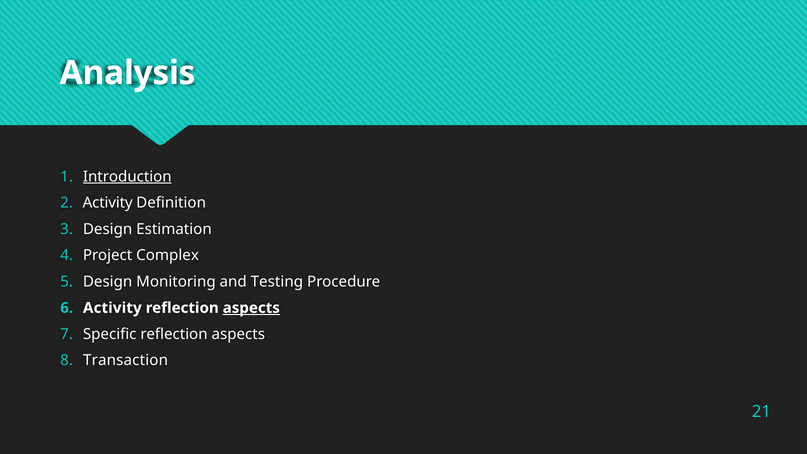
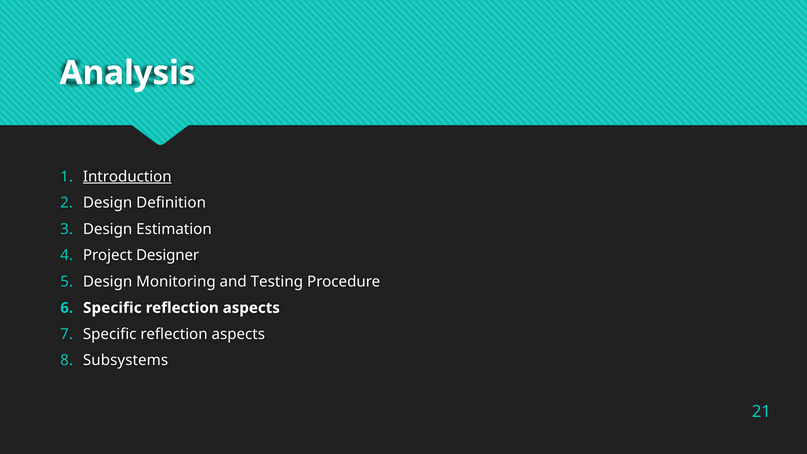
Activity: Activity -> Design (108, 203)
Complex: Complex -> Designer (168, 255)
Activity: Activity -> Specific (112, 308)
aspects underline: present -> none (251, 308)
Transaction: Transaction -> Subsystems (126, 360)
